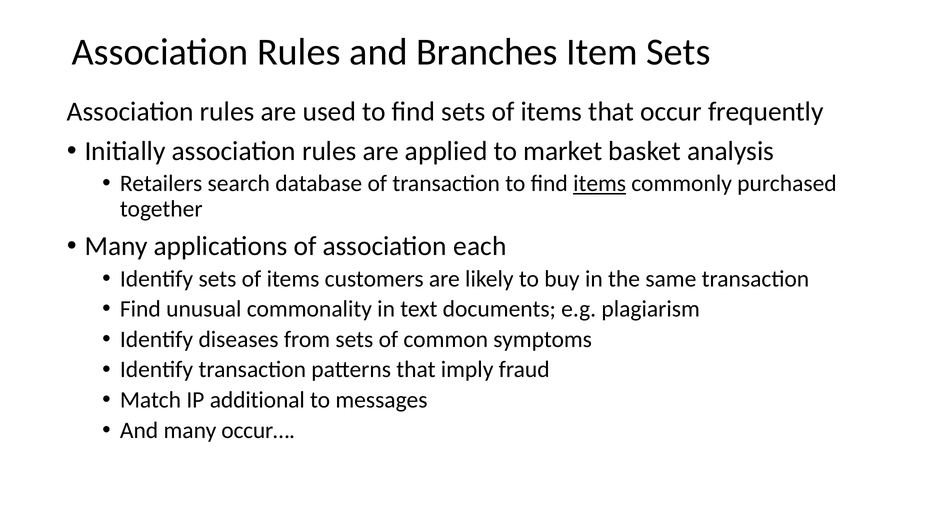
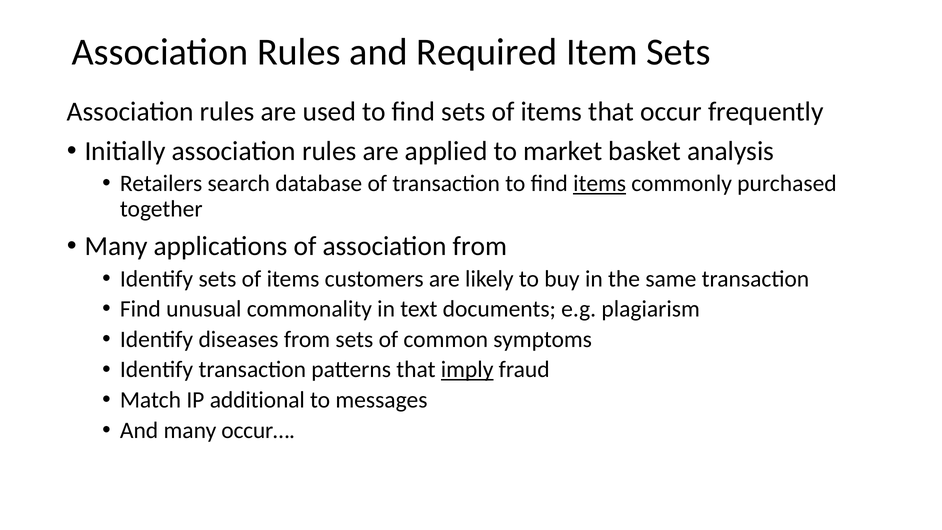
Branches: Branches -> Required (487, 52)
association each: each -> from (480, 246)
imply underline: none -> present (467, 370)
